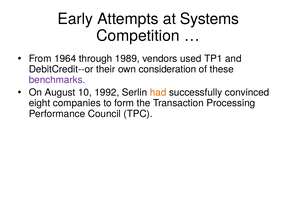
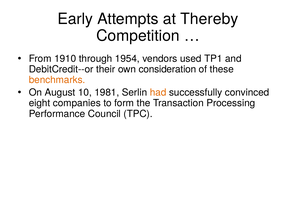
Systems: Systems -> Thereby (209, 19)
1964: 1964 -> 1910 (65, 59)
1989: 1989 -> 1954 (127, 59)
benchmarks colour: purple -> orange (57, 80)
1992: 1992 -> 1981 (107, 92)
